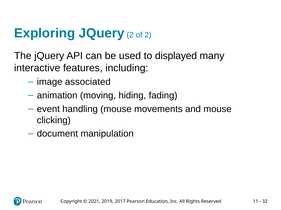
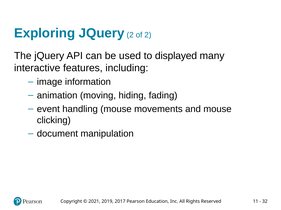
associated: associated -> information (88, 82)
